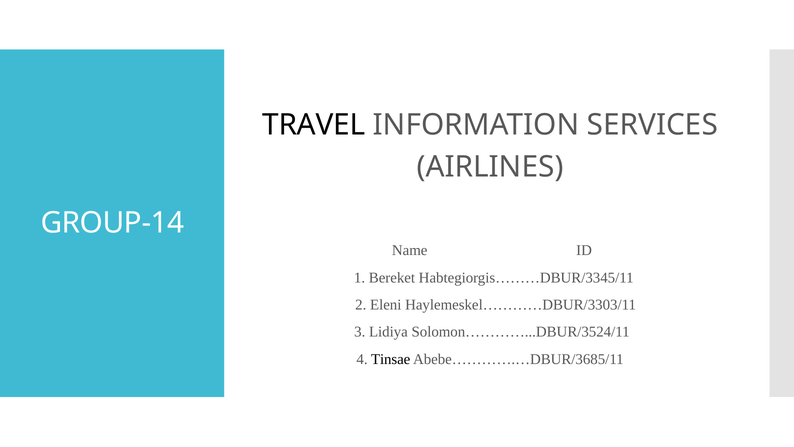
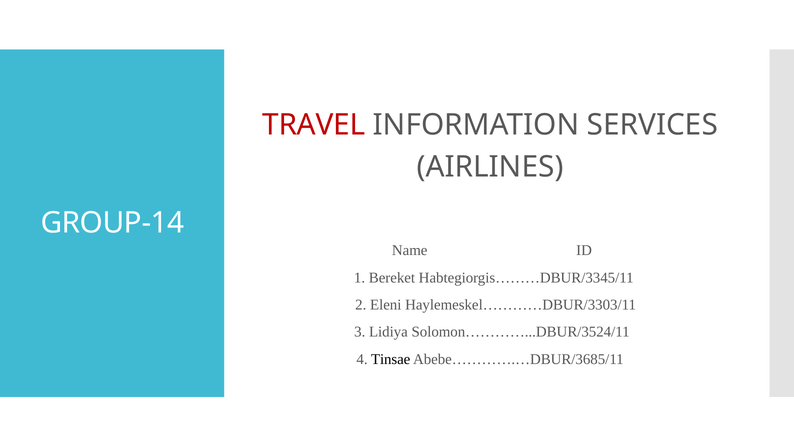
TRAVEL colour: black -> red (314, 125)
